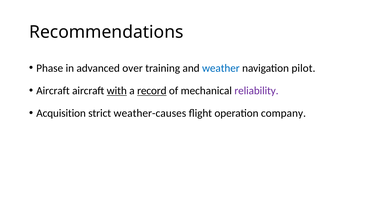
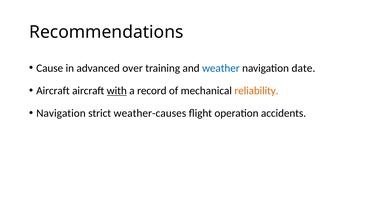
Phase: Phase -> Cause (50, 68)
pilot: pilot -> date (303, 68)
record underline: present -> none (152, 91)
reliability colour: purple -> orange (256, 91)
Acquisition: Acquisition -> Navigation (61, 113)
company: company -> accidents (284, 113)
